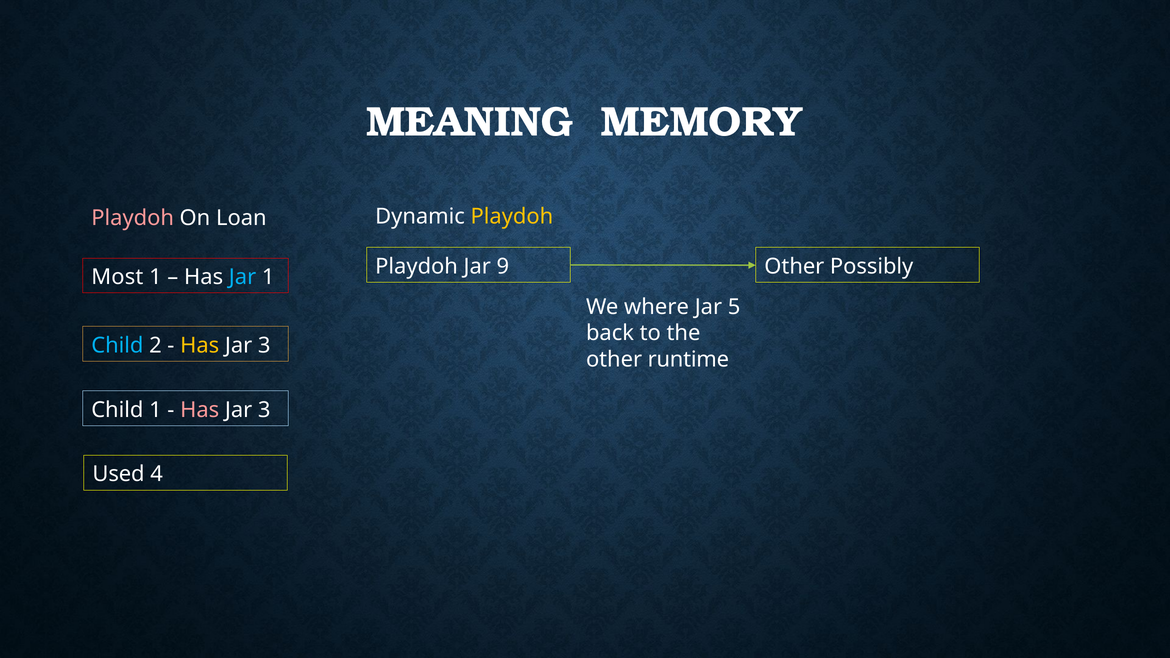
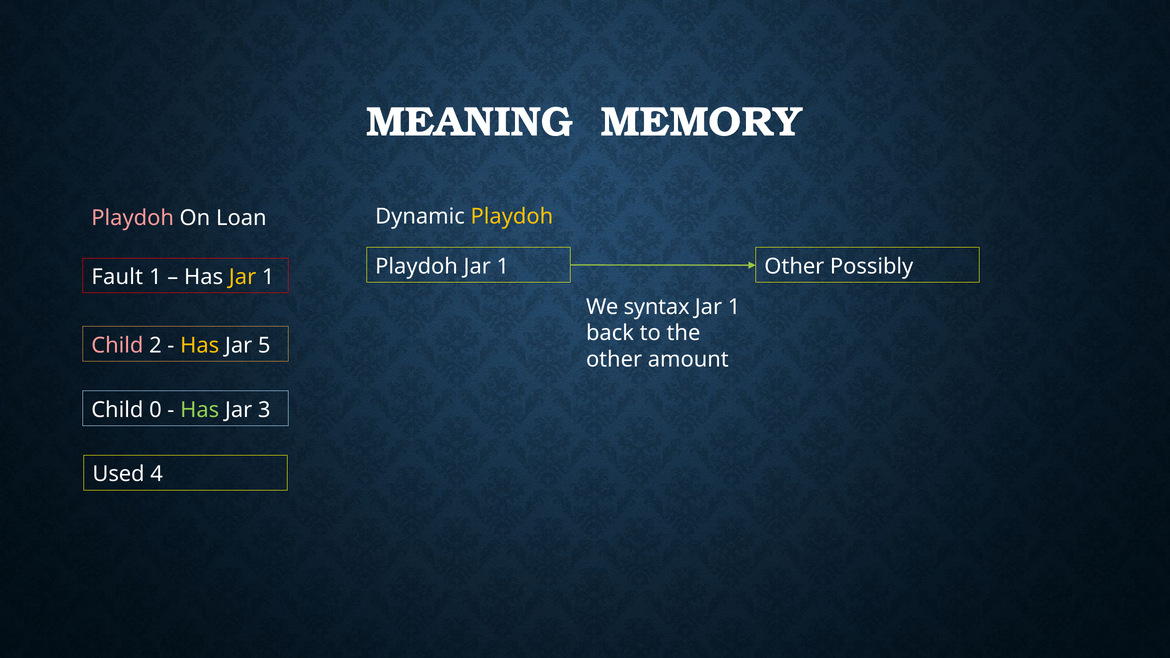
Playdoh Jar 9: 9 -> 1 (503, 267)
Most: Most -> Fault (117, 277)
Jar colour: light blue -> yellow (243, 277)
where: where -> syntax (657, 307)
5: 5 -> 1 (734, 307)
Child colour: light blue -> pink (117, 346)
3: 3 -> 5 (264, 346)
runtime: runtime -> amount (688, 360)
Child 1: 1 -> 0 (155, 410)
Has colour: pink -> light green (200, 410)
